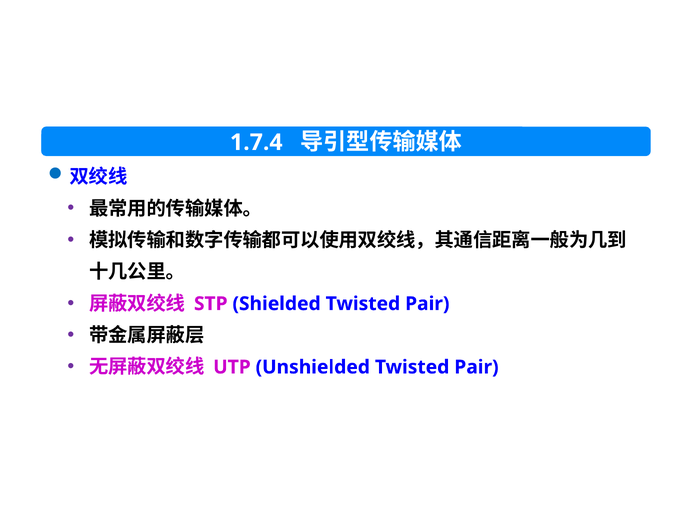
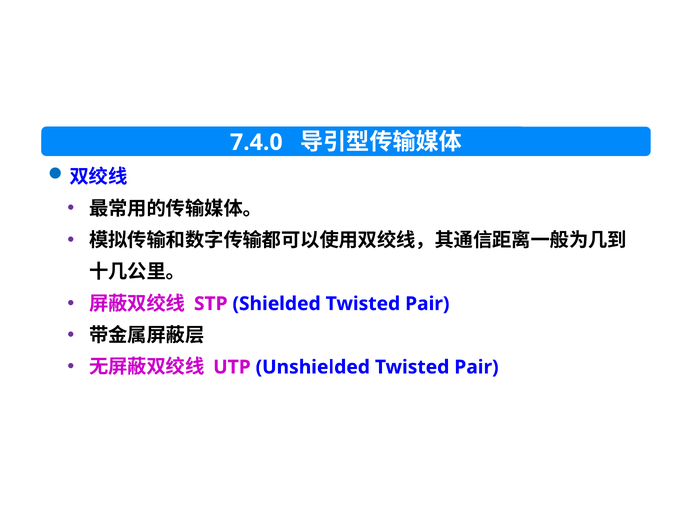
1.7.4: 1.7.4 -> 7.4.0 (256, 142)
